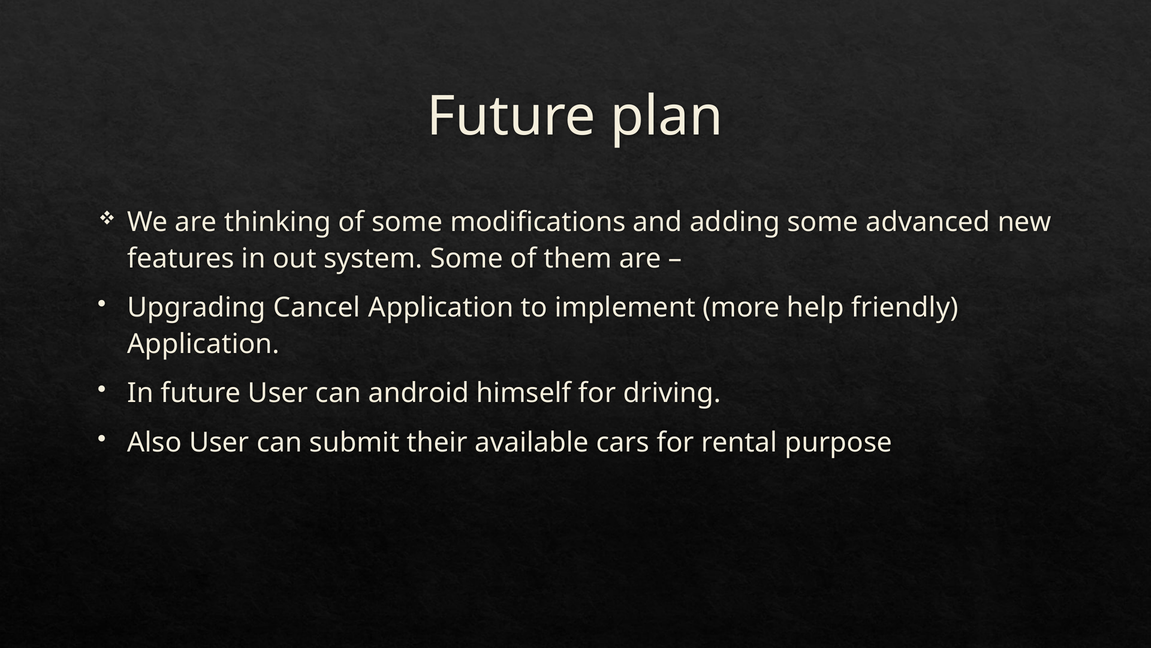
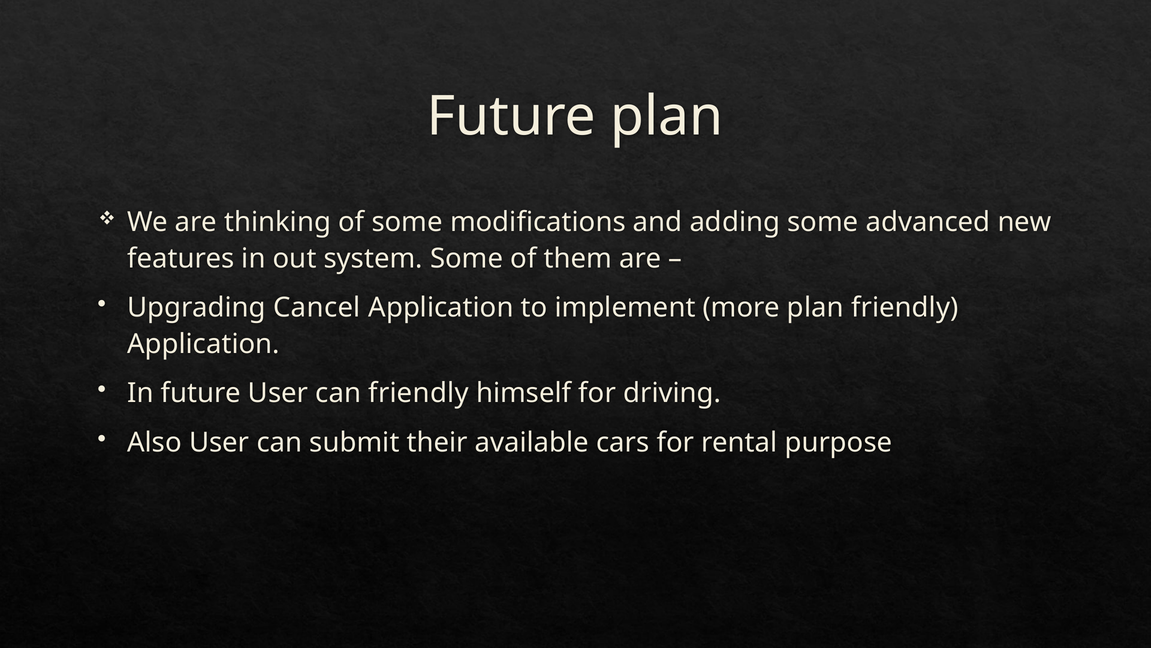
more help: help -> plan (815, 308)
can android: android -> friendly (418, 393)
